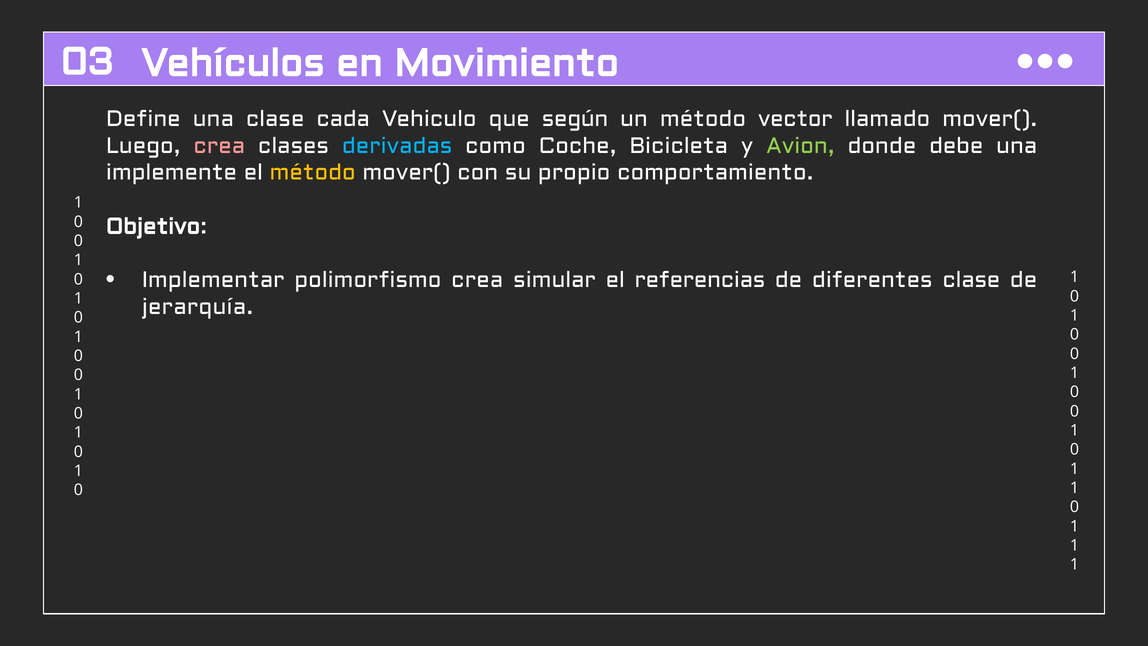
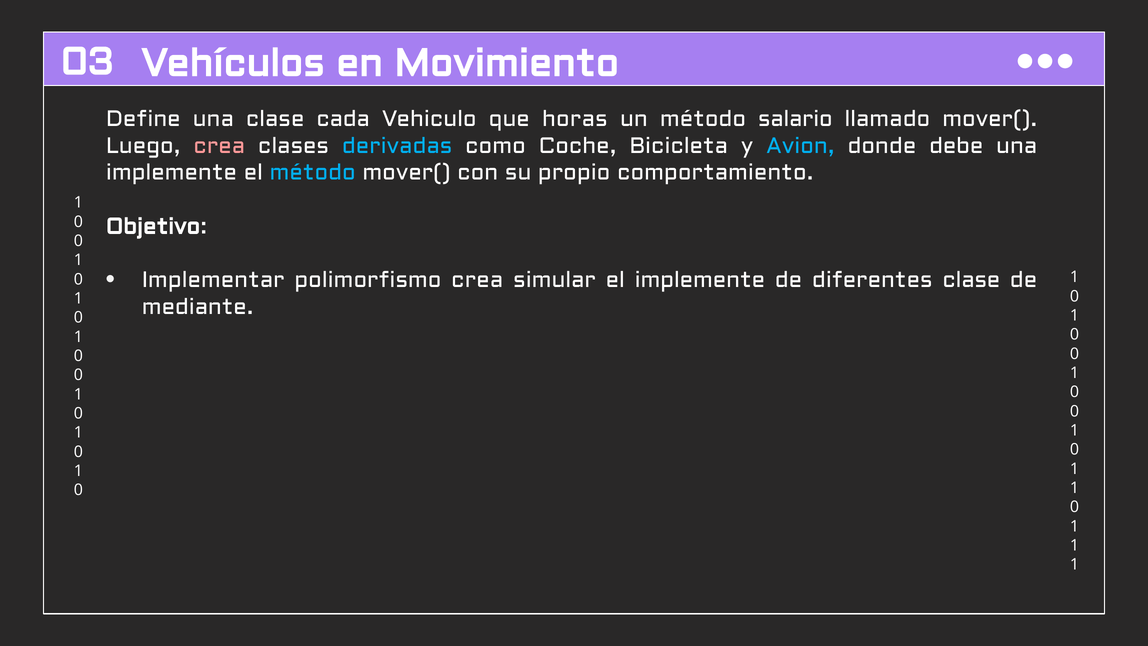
según: según -> horas (575, 119)
vector: vector -> salario (795, 119)
Avion colour: light green -> light blue (800, 146)
método colour: yellow -> light blue (313, 173)
el referencias: referencias -> implemente (700, 280)
jerarquía: jerarquía -> mediante (198, 307)
